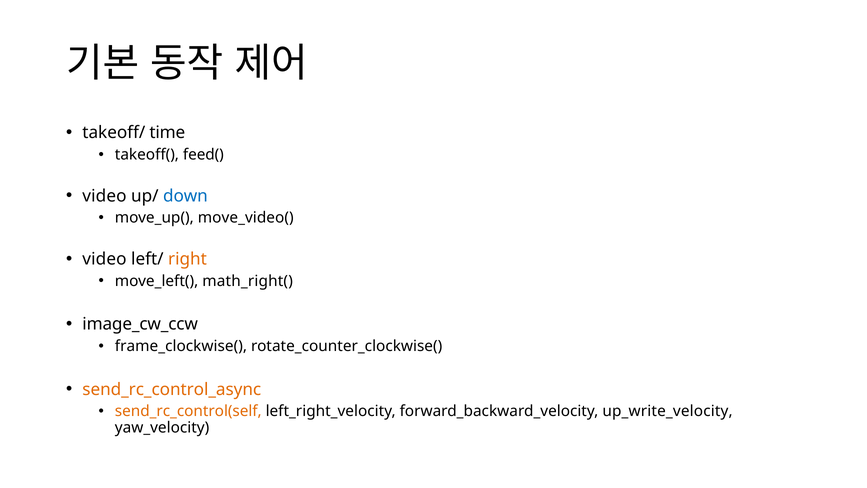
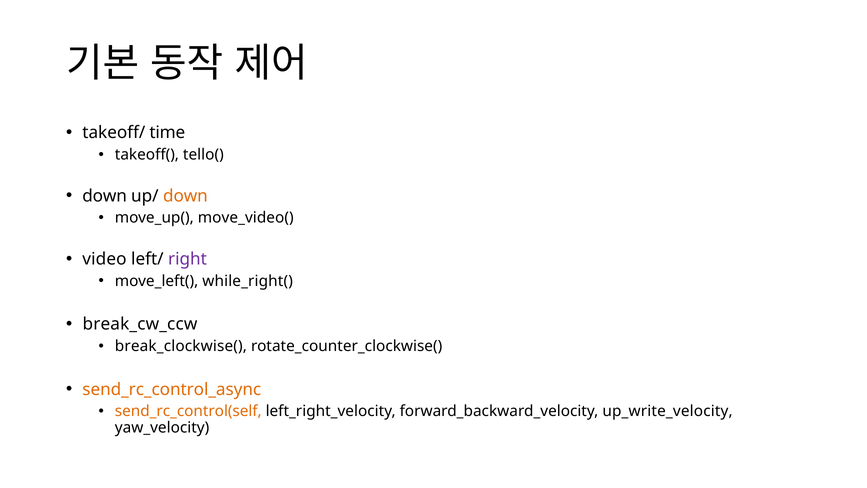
feed(: feed( -> tello( (203, 155)
video: video -> down (105, 196)
down colour: blue -> orange (185, 196)
right colour: orange -> purple (187, 259)
math_right(: math_right( -> while_right( (248, 281)
image_cw_ccw: image_cw_ccw -> break_cw_ccw (140, 324)
frame_clockwise(: frame_clockwise( -> break_clockwise( (181, 346)
